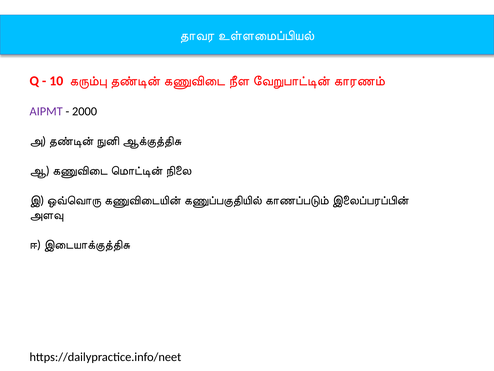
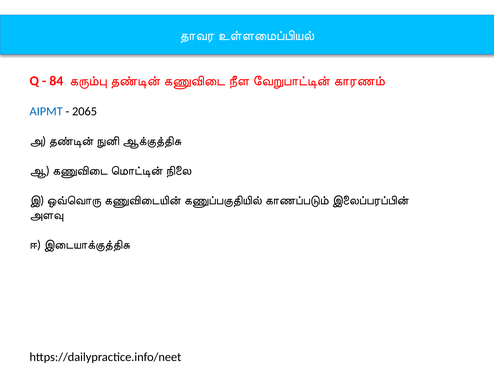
10: 10 -> 84 (56, 81)
AIPMT colour: purple -> blue (46, 111)
2000: 2000 -> 2065 (85, 111)
